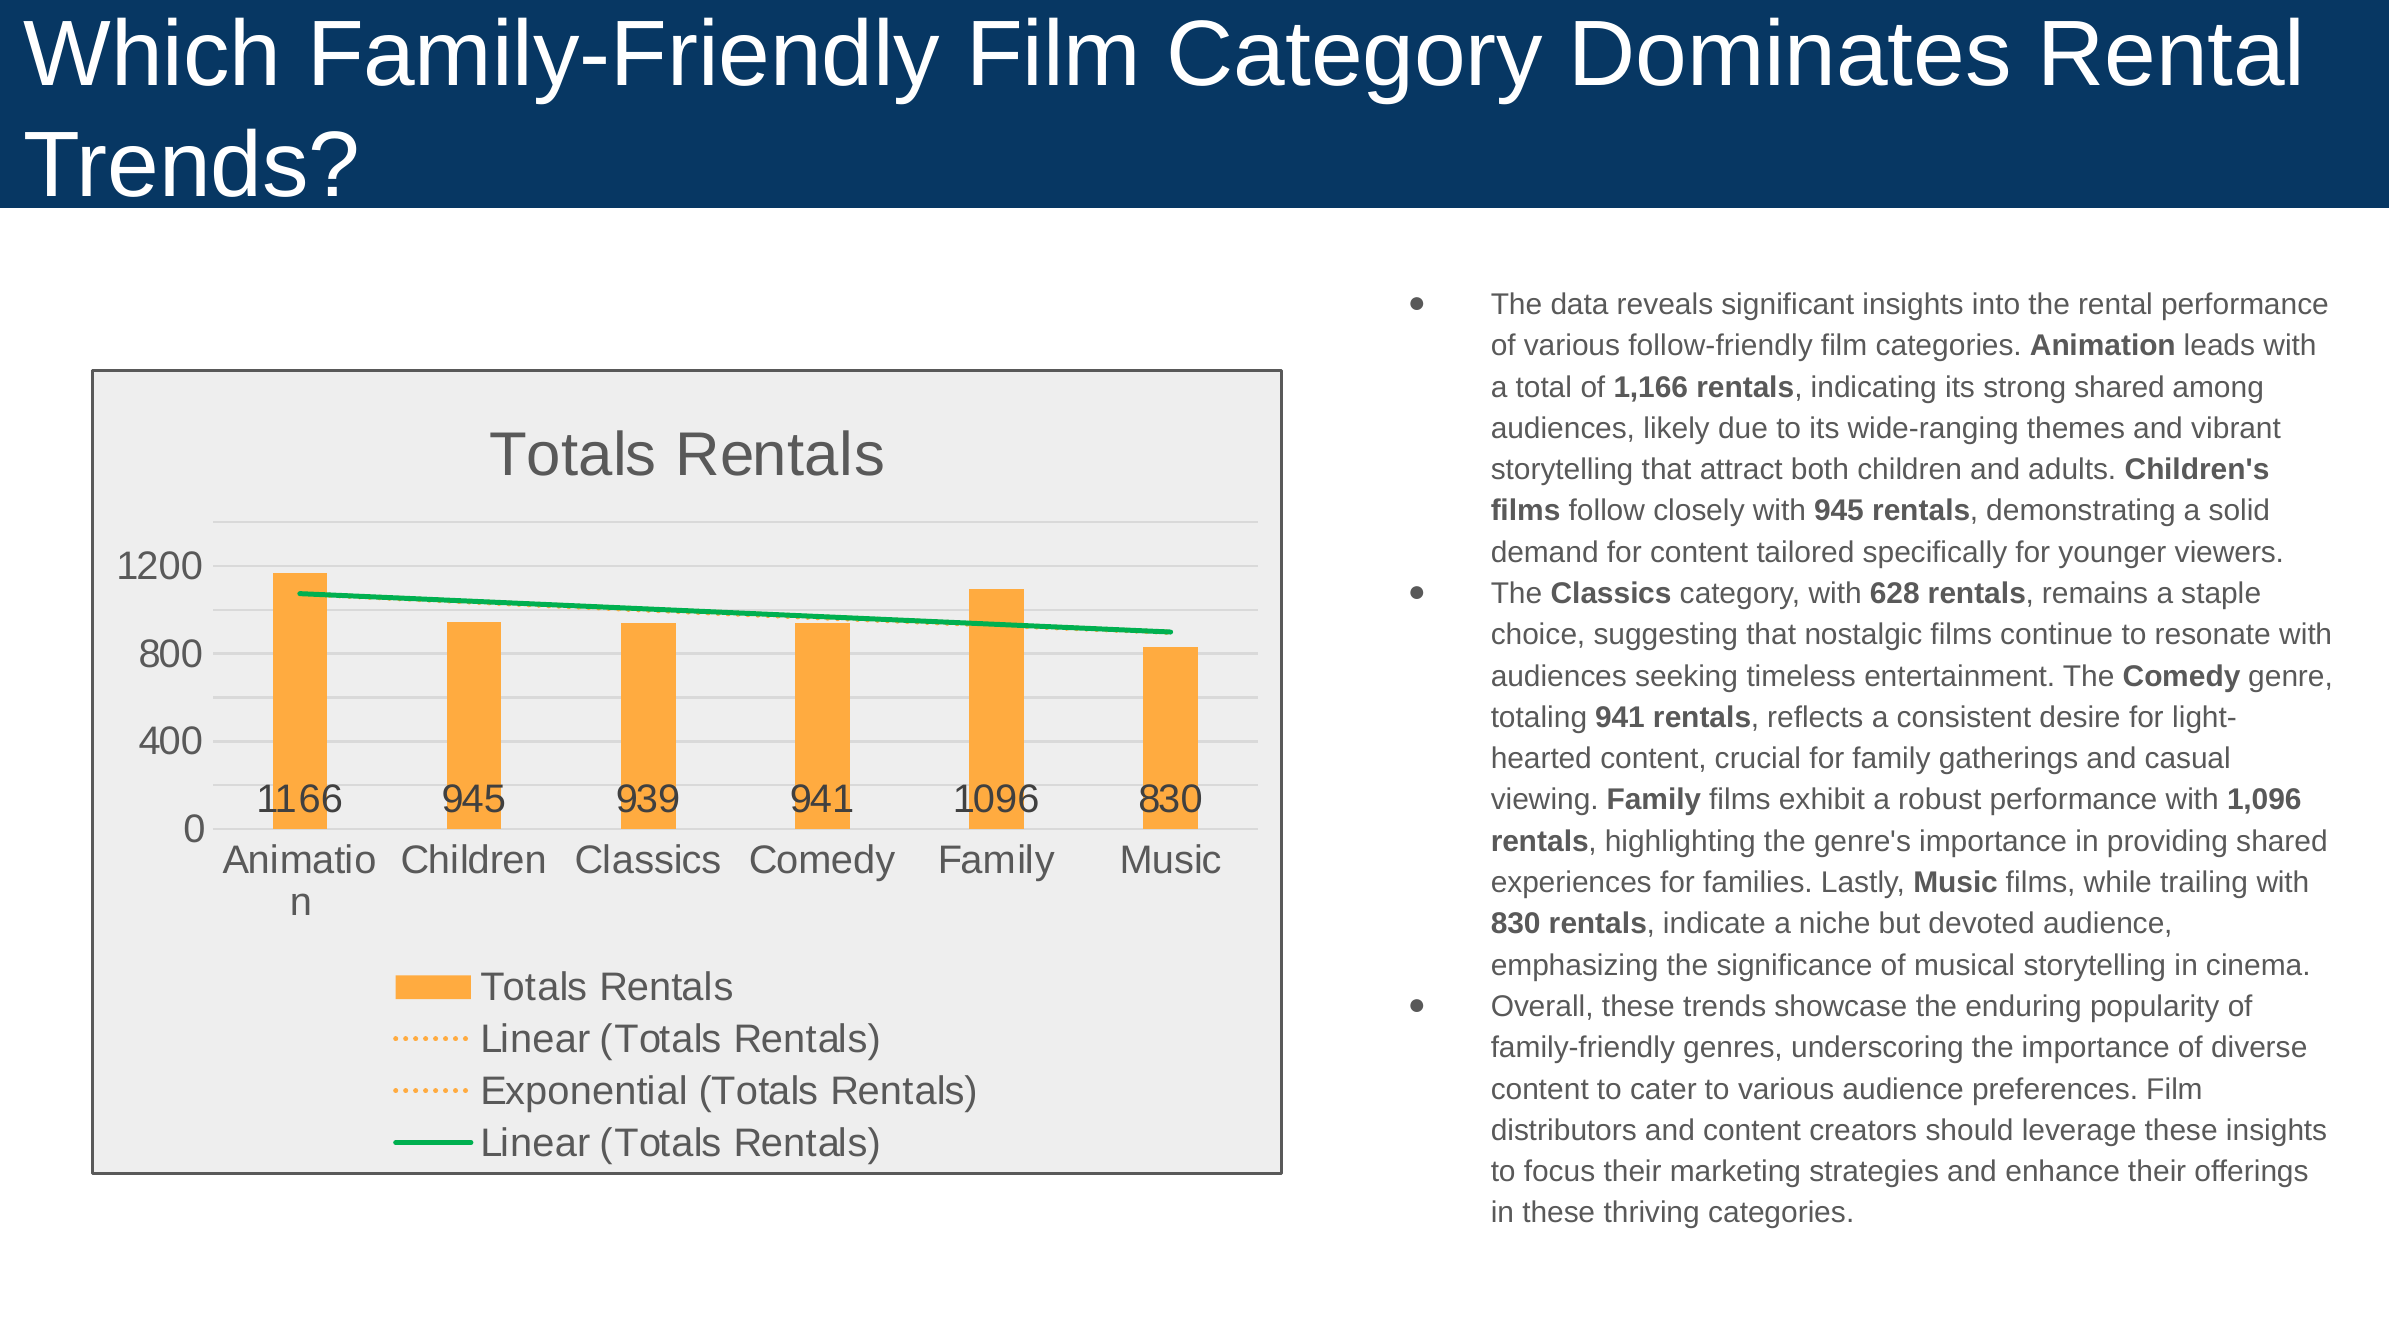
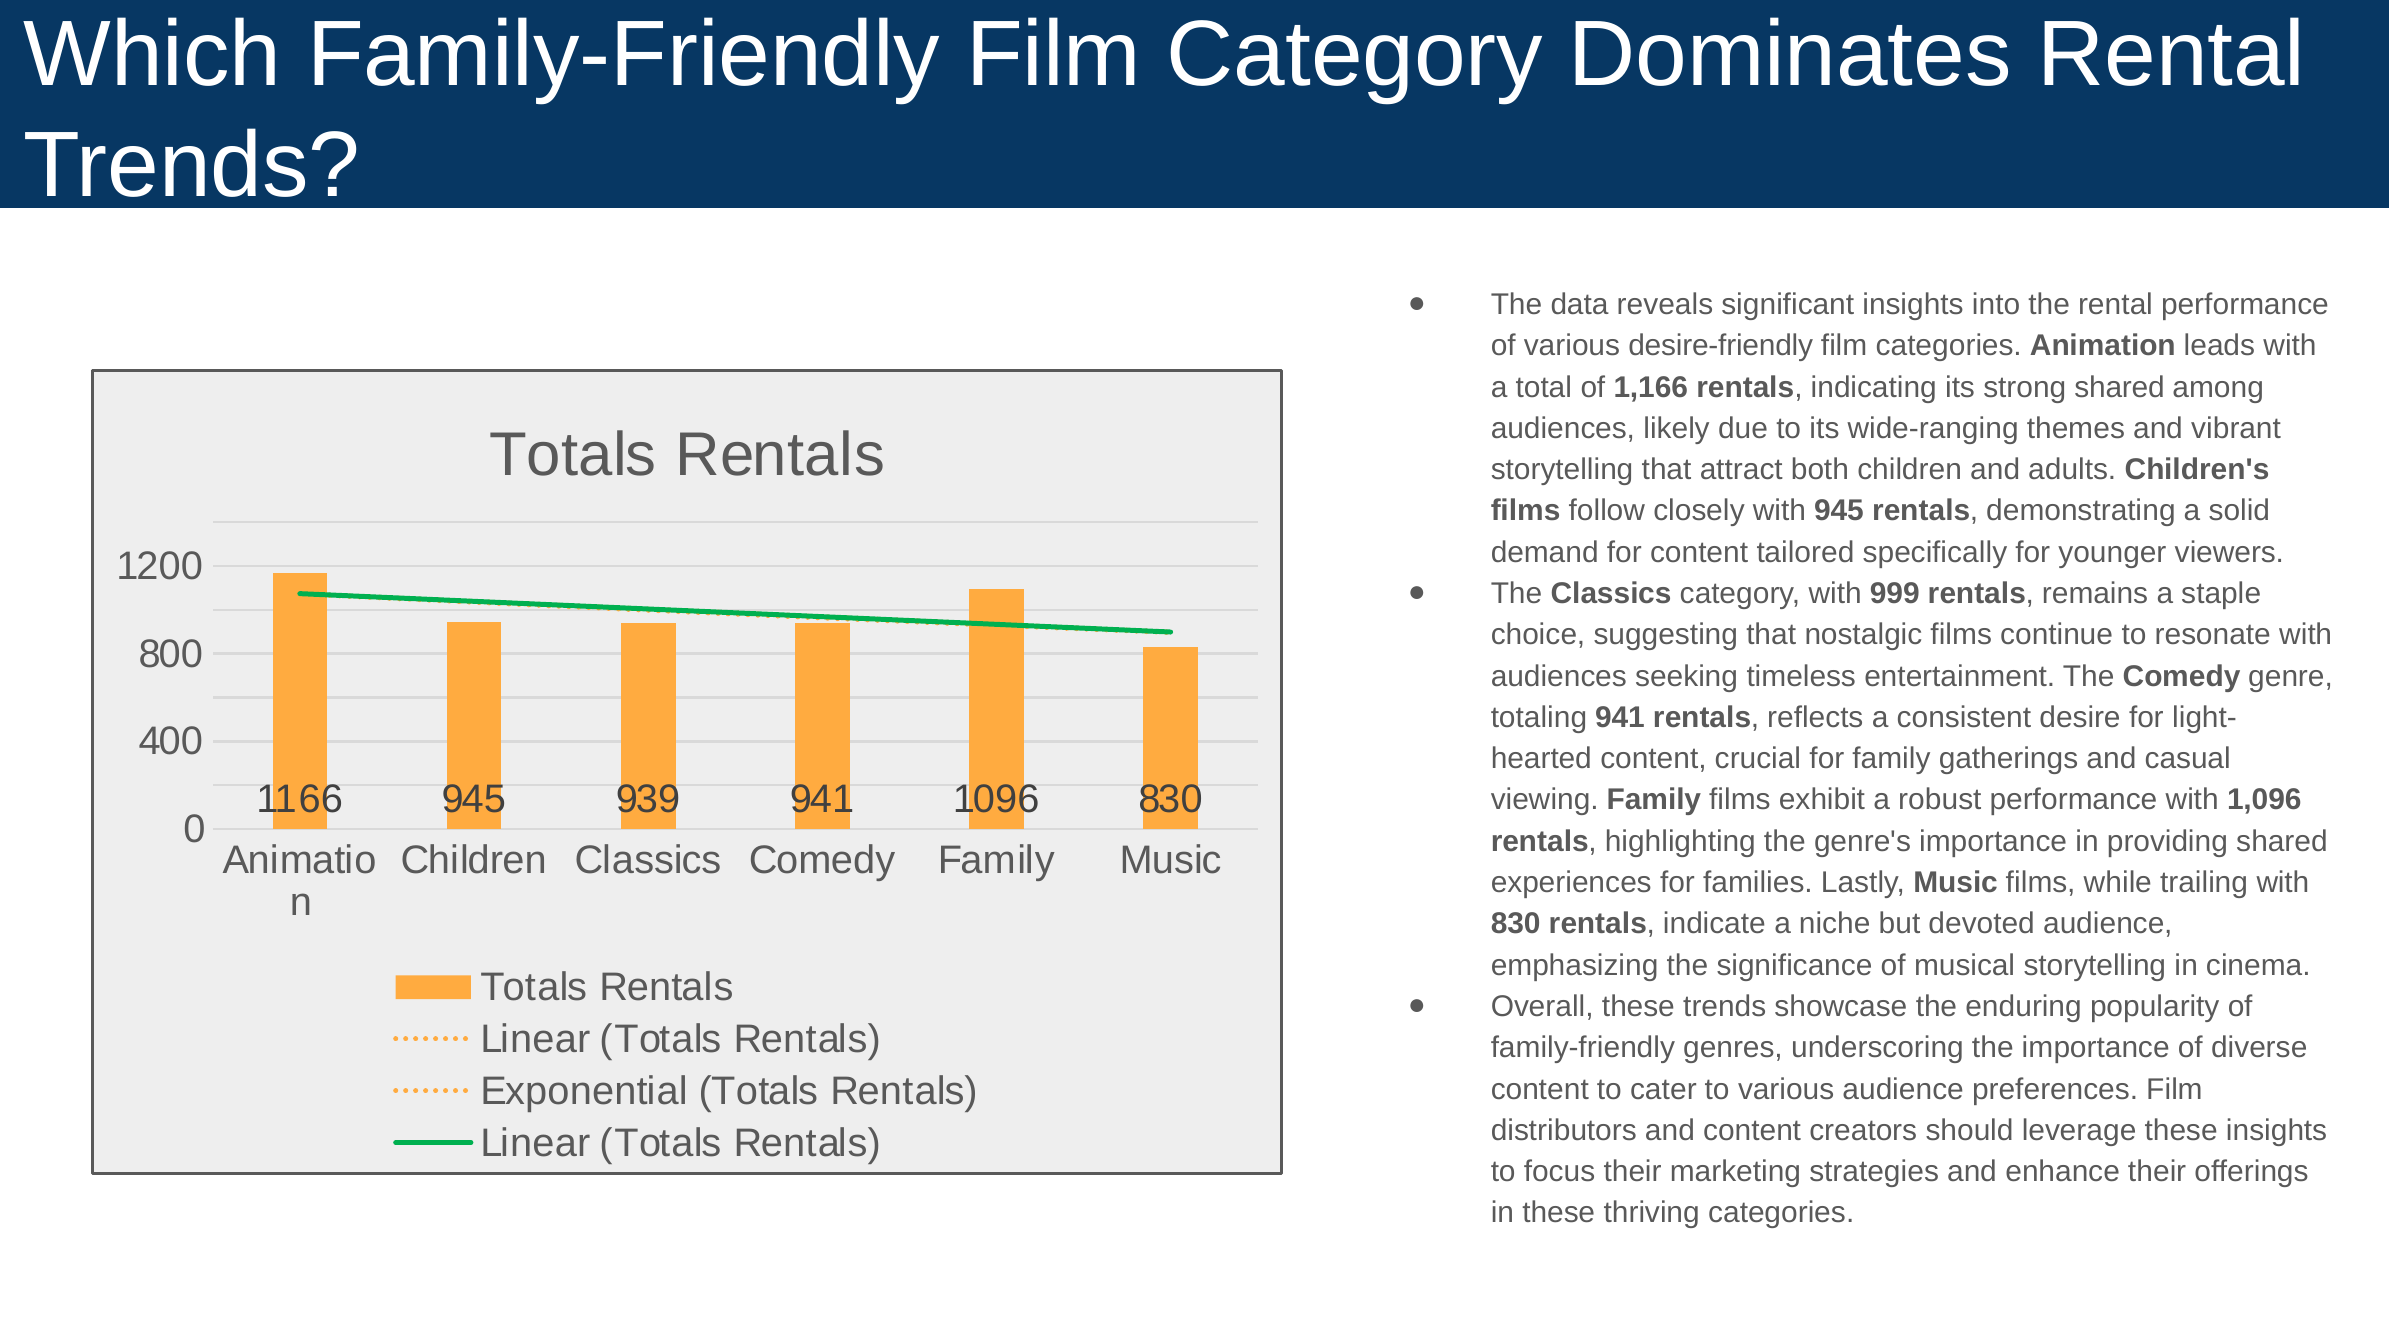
follow-friendly: follow-friendly -> desire-friendly (1721, 346)
628: 628 -> 999 (1895, 594)
